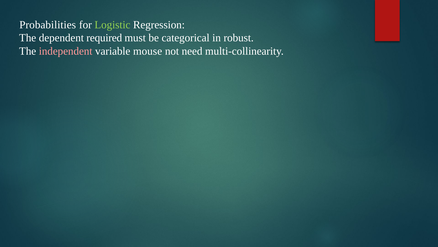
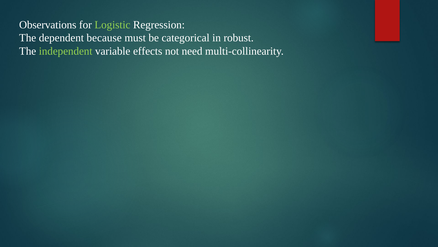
Probabilities: Probabilities -> Observations (48, 25)
required: required -> because (104, 38)
independent colour: pink -> light green (66, 51)
mouse: mouse -> effects (148, 51)
